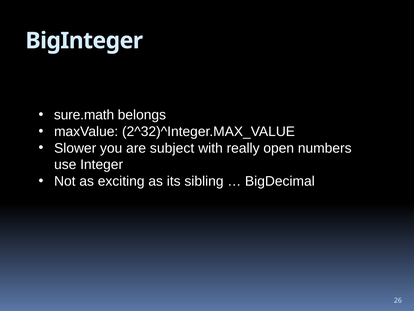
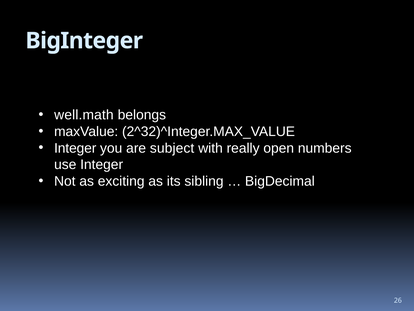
sure.math: sure.math -> well.math (84, 115)
Slower: Slower -> Integer (75, 148)
